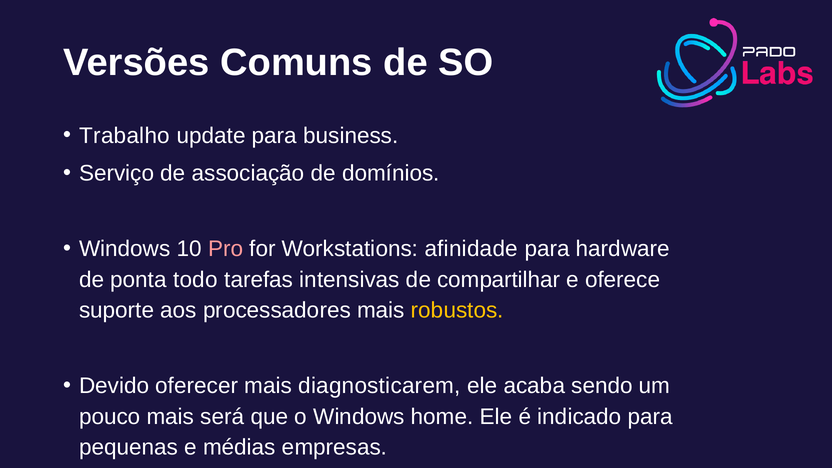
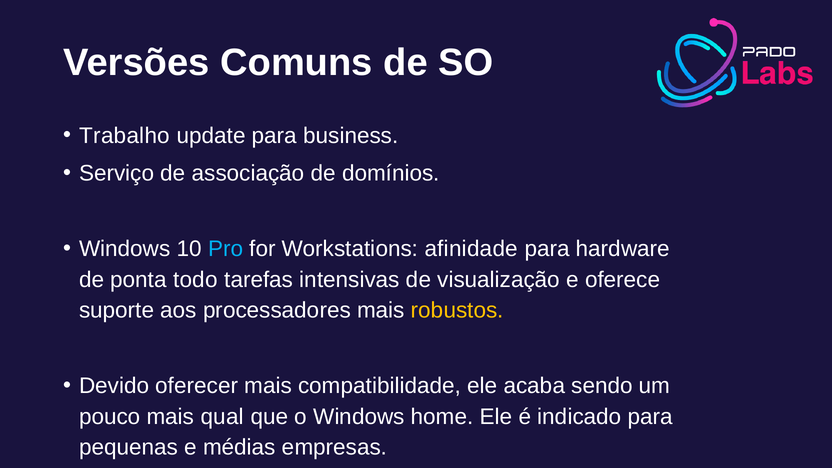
Pro colour: pink -> light blue (226, 249)
compartilhar: compartilhar -> visualização (499, 280)
diagnosticarem: diagnosticarem -> compatibilidade (380, 386)
será: será -> qual (222, 417)
